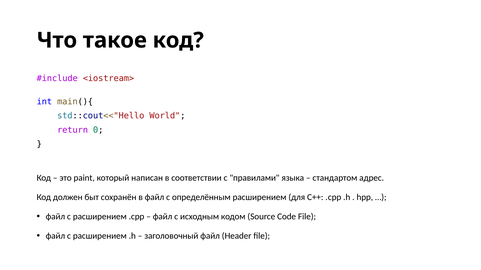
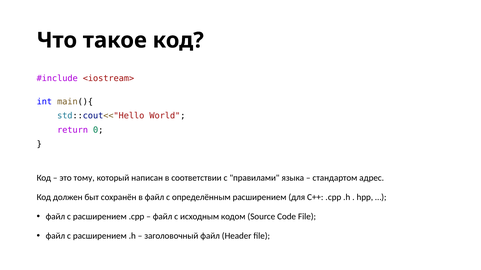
paint: paint -> тому (84, 178)
